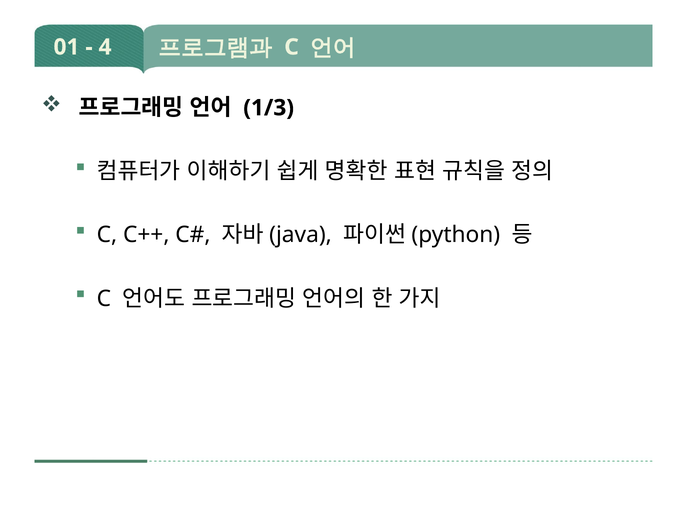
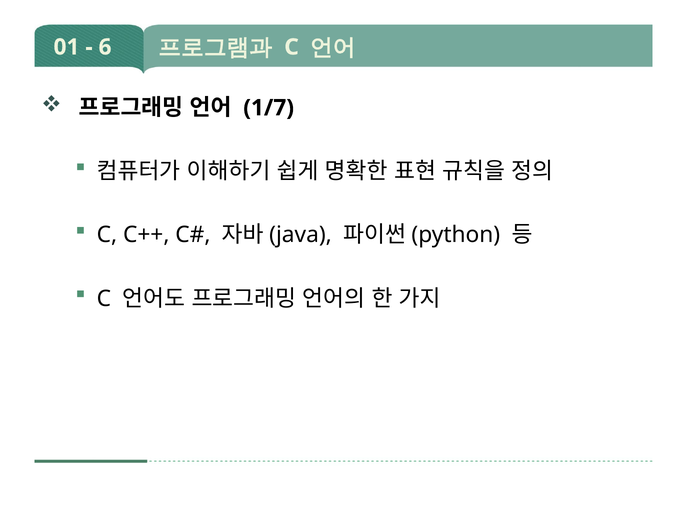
4: 4 -> 6 (105, 47)
1/3: 1/3 -> 1/7 (269, 108)
